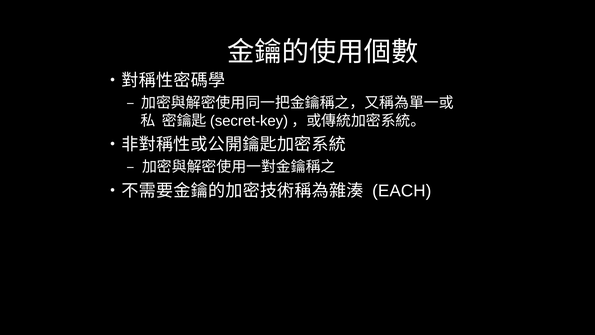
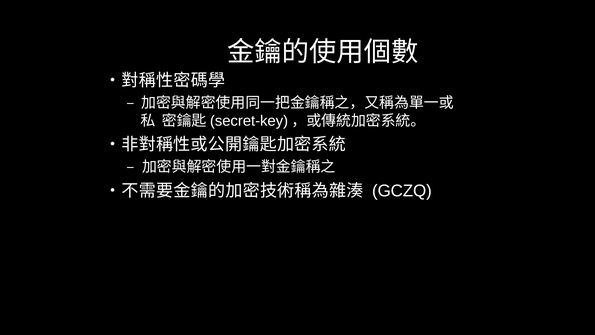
EACH: EACH -> GCZQ (402, 191)
